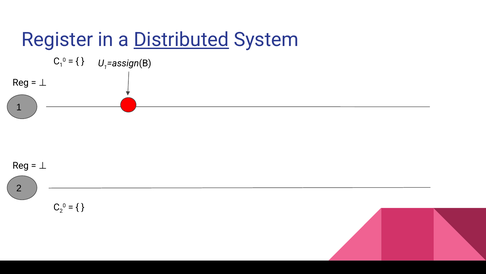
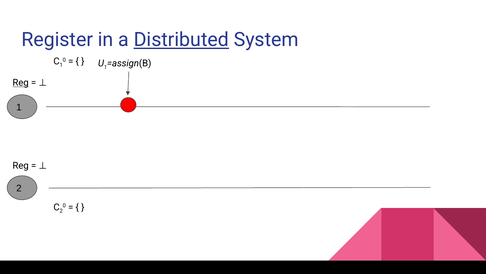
Reg underline: none -> present (21, 83)
